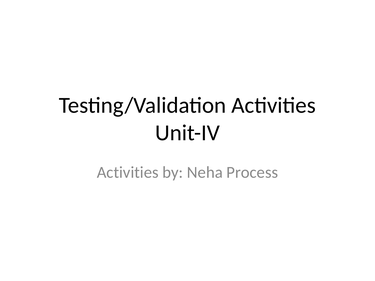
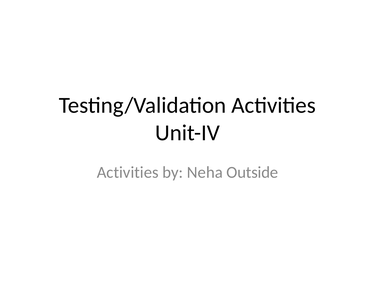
Process: Process -> Outside (252, 172)
